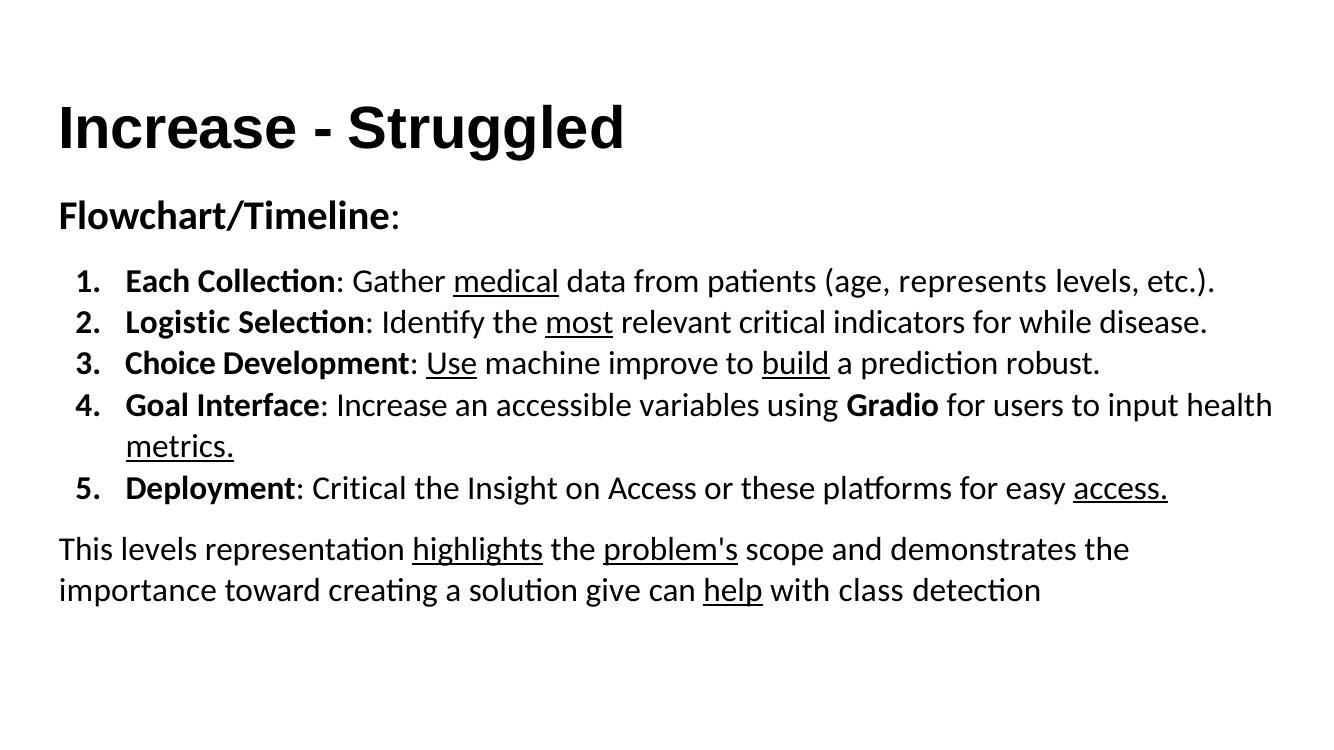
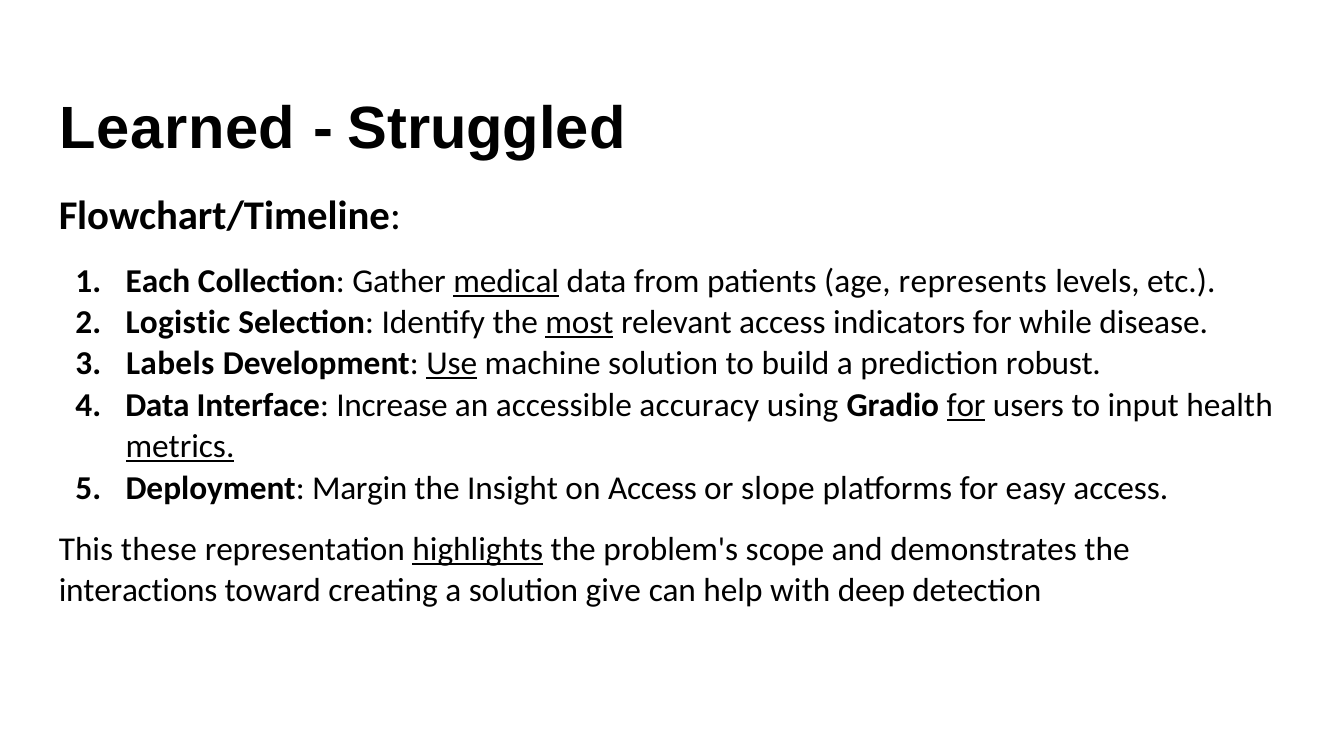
Increase: Increase -> Learned (178, 129)
relevant critical: critical -> access (782, 323)
Choice: Choice -> Labels (170, 364)
machine improve: improve -> solution (663, 364)
build underline: present -> none (796, 364)
Goal: Goal -> Data (157, 406)
variables: variables -> accuracy (699, 406)
for underline: none -> present (966, 406)
Deployment Critical: Critical -> Margin (360, 488)
these: these -> slope (778, 488)
access underline: present -> none (1121, 488)
This levels: levels -> these (159, 550)
problem's underline: present -> none (671, 550)
importance: importance -> interactions (138, 591)
help underline: present -> none (733, 591)
class: class -> deep (871, 591)
